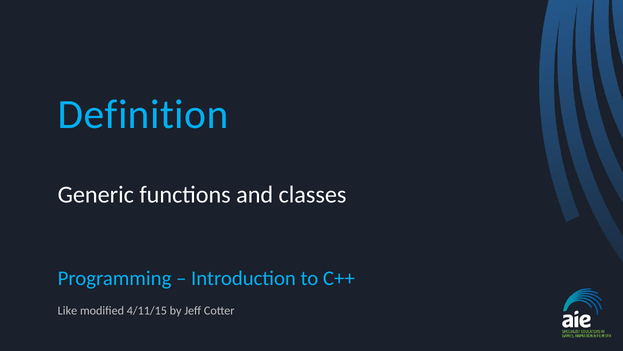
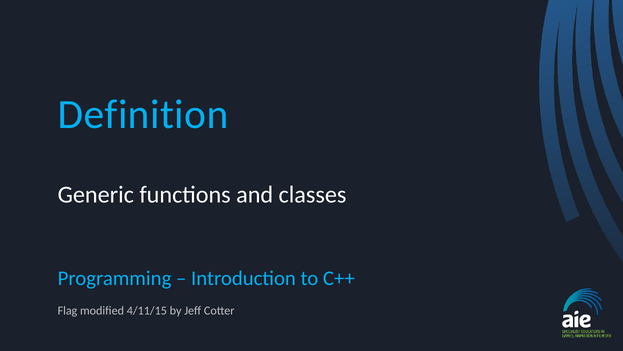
Like: Like -> Flag (68, 310)
